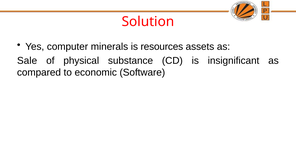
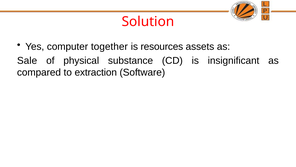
minerals: minerals -> together (109, 47)
economic: economic -> extraction (96, 72)
